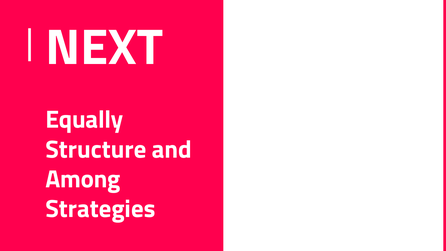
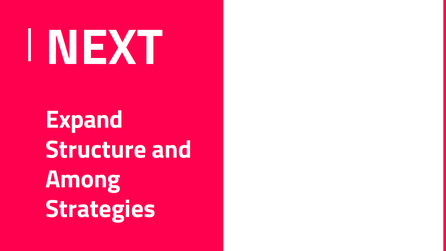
Equally: Equally -> Expand (84, 120)
